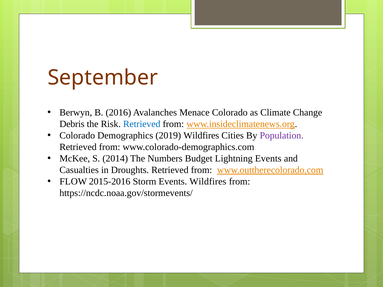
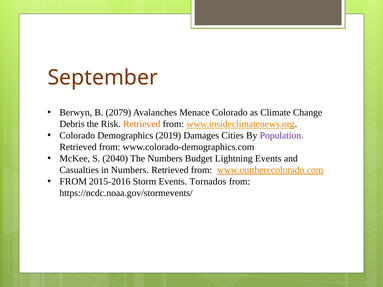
2016: 2016 -> 2079 (118, 113)
Retrieved colour: blue -> orange (142, 124)
2019 Wildfires: Wildfires -> Damages (201, 136)
2014: 2014 -> 2040 (115, 159)
in Droughts: Droughts -> Numbers (130, 170)
FLOW: FLOW -> FROM (73, 182)
Events Wildfires: Wildfires -> Tornados (208, 182)
